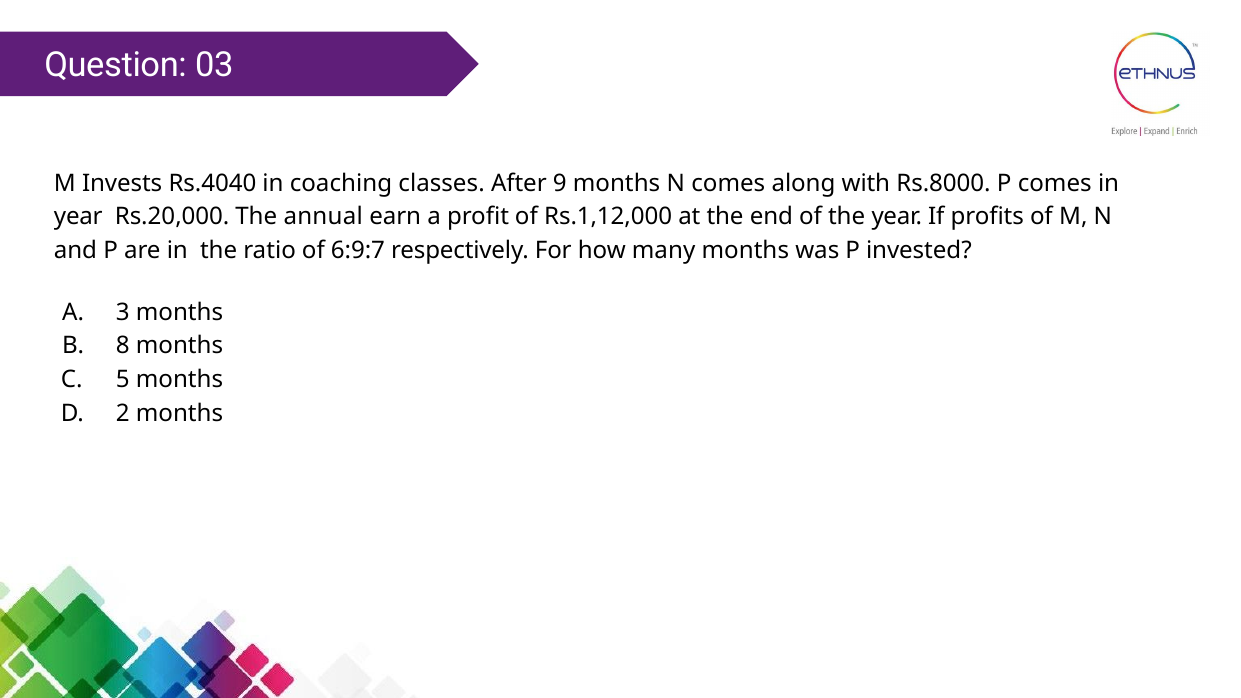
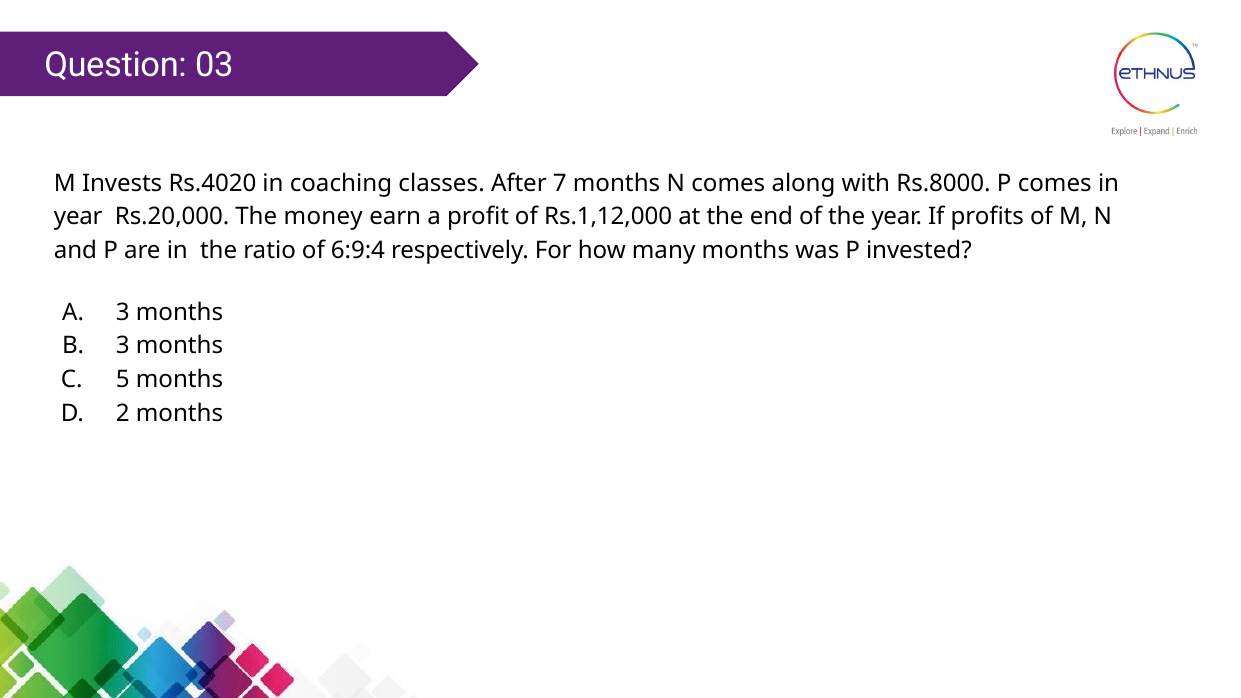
Rs.4040: Rs.4040 -> Rs.4020 (212, 183)
9: 9 -> 7 (560, 183)
annual: annual -> money (323, 217)
6:9:7: 6:9:7 -> 6:9:4 (358, 250)
8: 8 -> 3 (123, 346)
